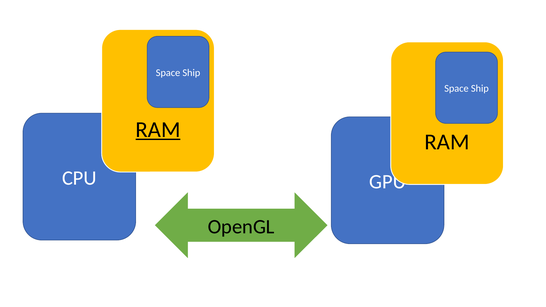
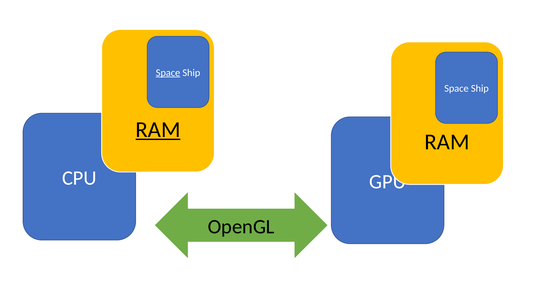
Space underline: none -> present (168, 73)
